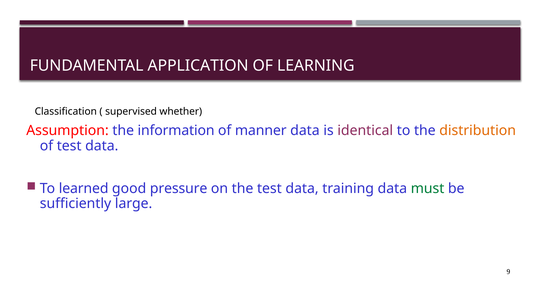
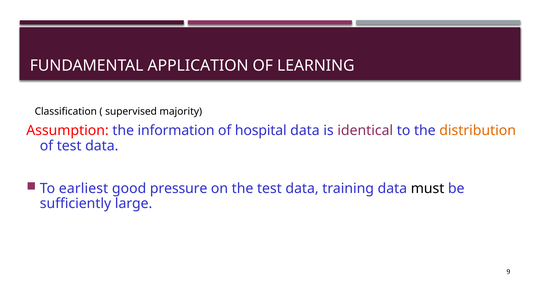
whether: whether -> majority (181, 111)
manner: manner -> hospital (261, 130)
learned: learned -> earliest (84, 188)
must colour: green -> black (428, 188)
